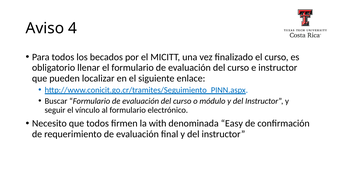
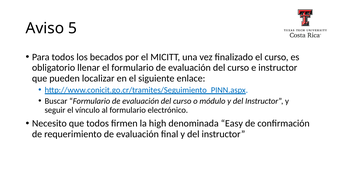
4: 4 -> 5 (73, 28)
with: with -> high (158, 123)
